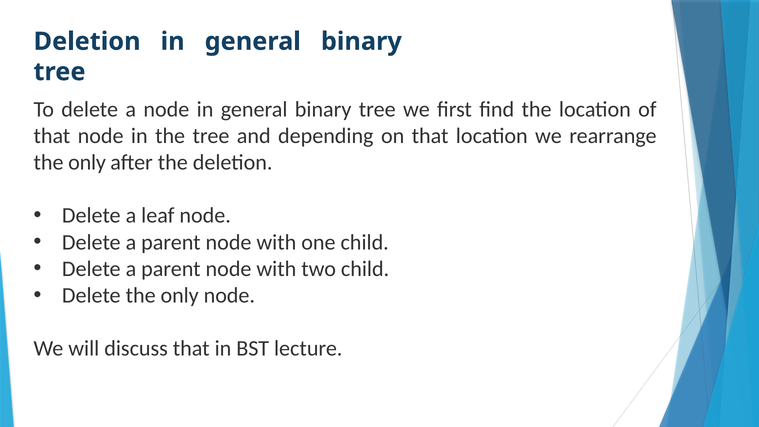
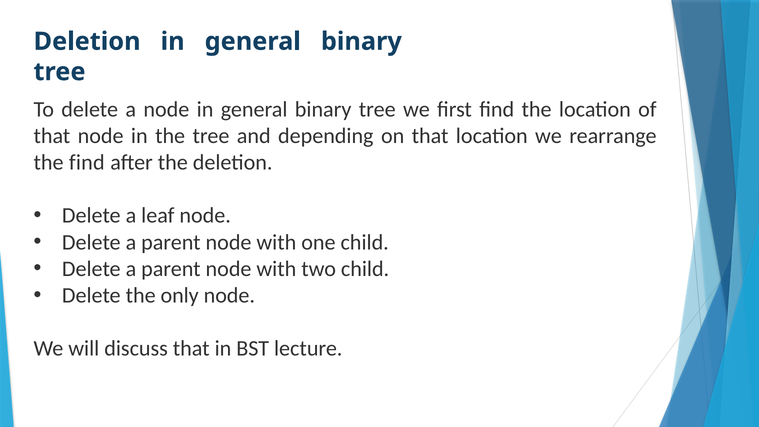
only: only -> find (87, 162)
